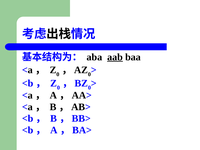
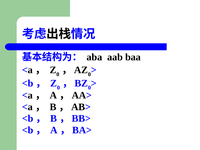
aab underline: present -> none (115, 57)
